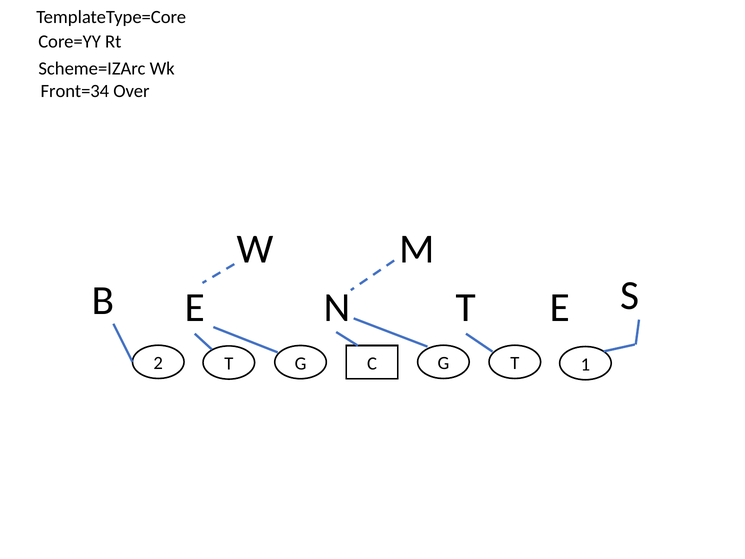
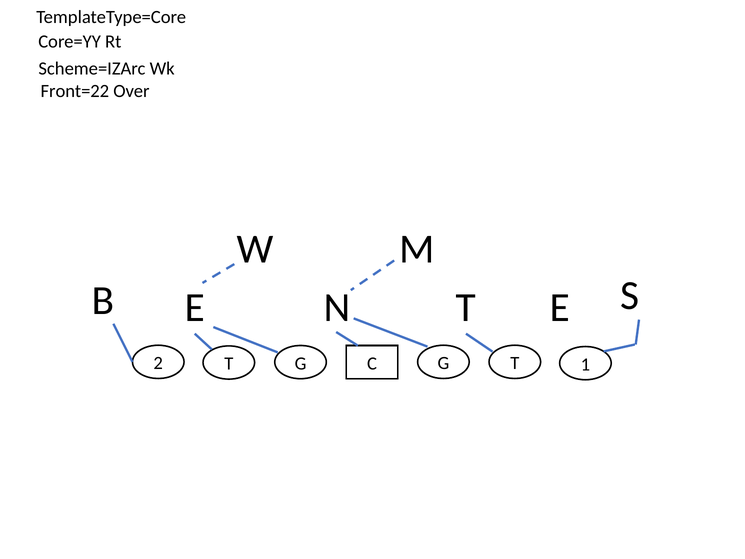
Front=34: Front=34 -> Front=22 (75, 91)
